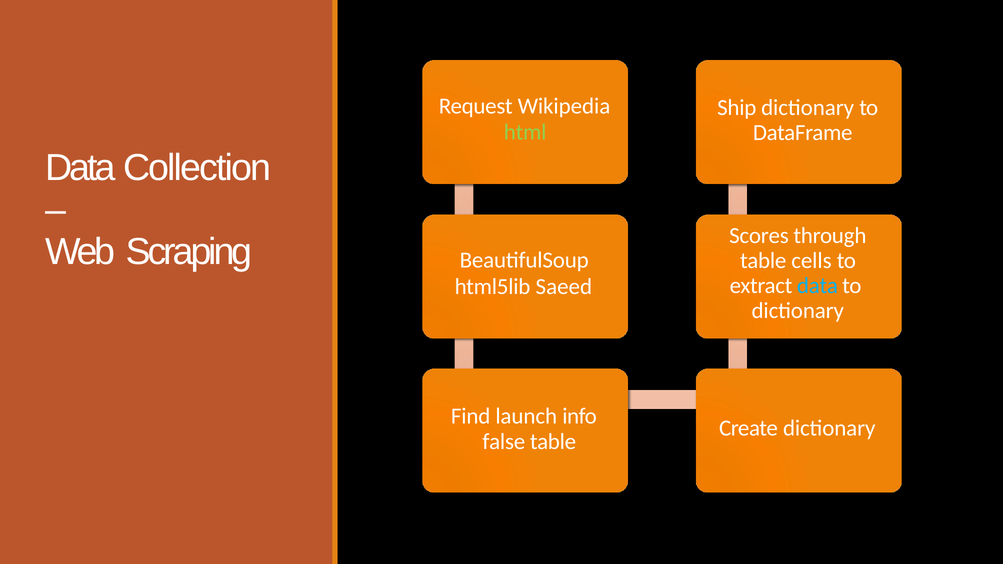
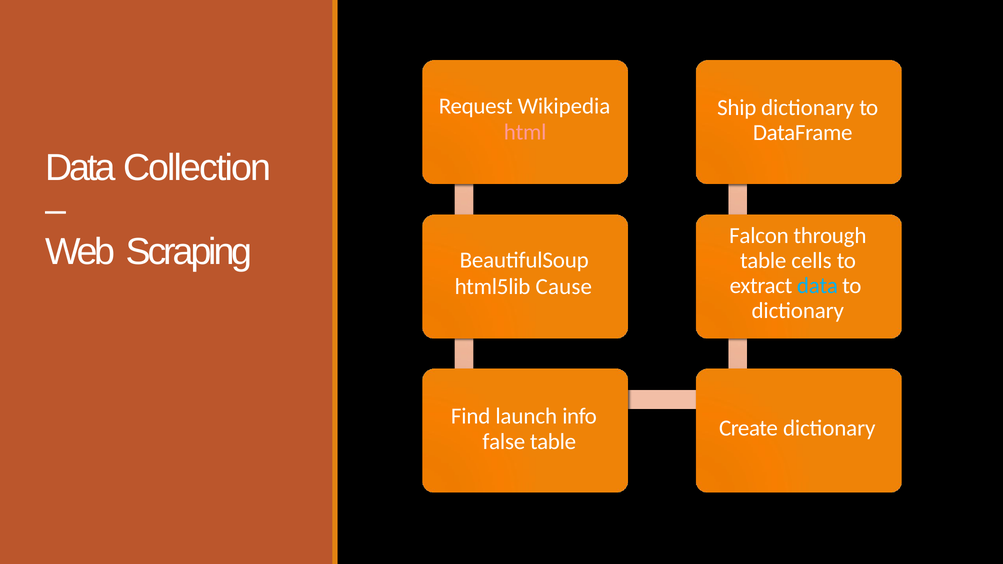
html colour: light green -> pink (525, 132)
Scores: Scores -> Falcon (759, 236)
Saeed: Saeed -> Cause (564, 287)
